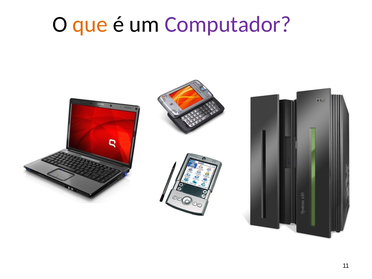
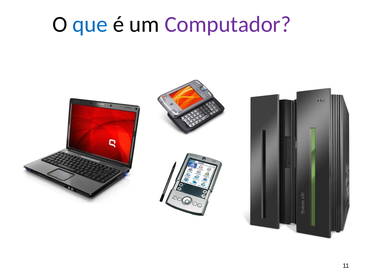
que colour: orange -> blue (90, 24)
